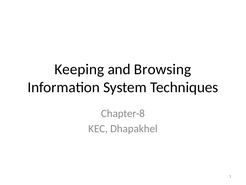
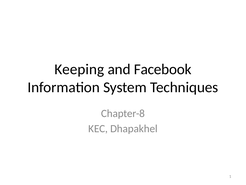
Browsing: Browsing -> Facebook (163, 69)
